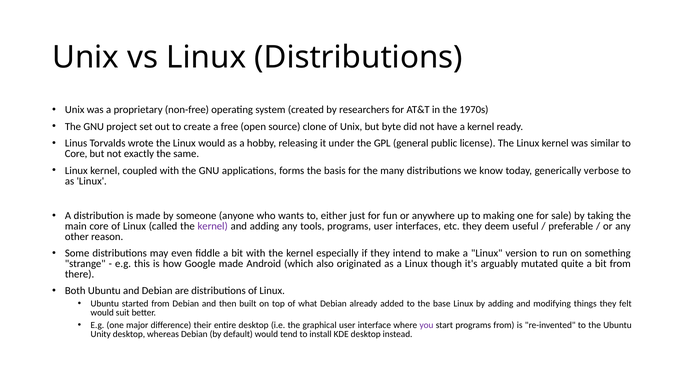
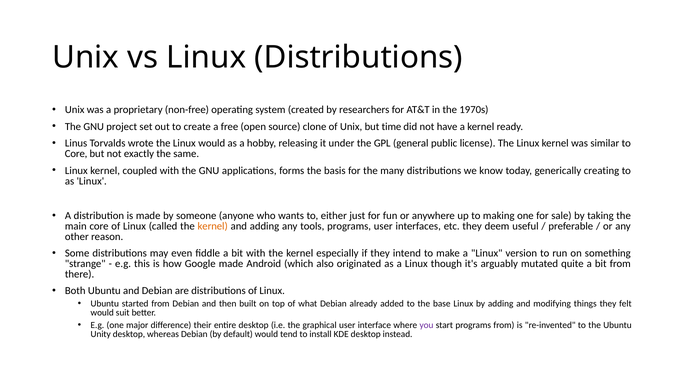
byte: byte -> time (392, 127)
verbose: verbose -> creating (601, 170)
kernel colour: purple -> orange (213, 226)
